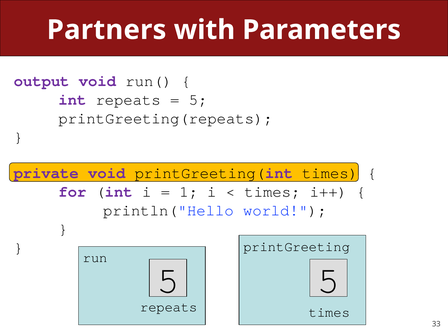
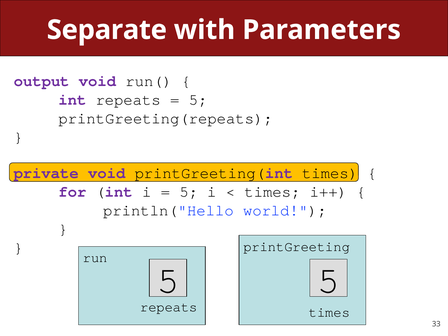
Partners: Partners -> Separate (107, 30)
1: 1 -> 5 (189, 192)
